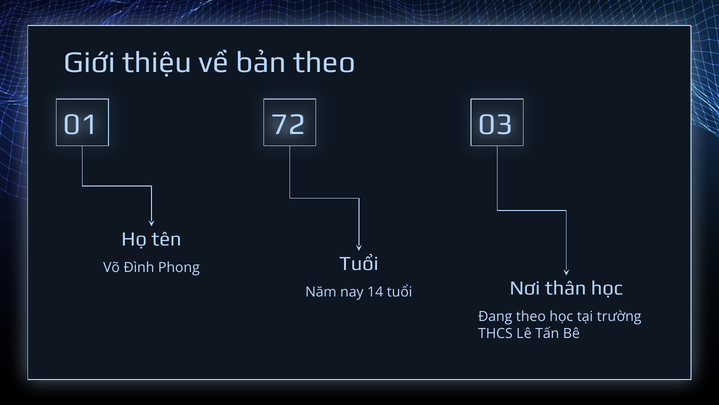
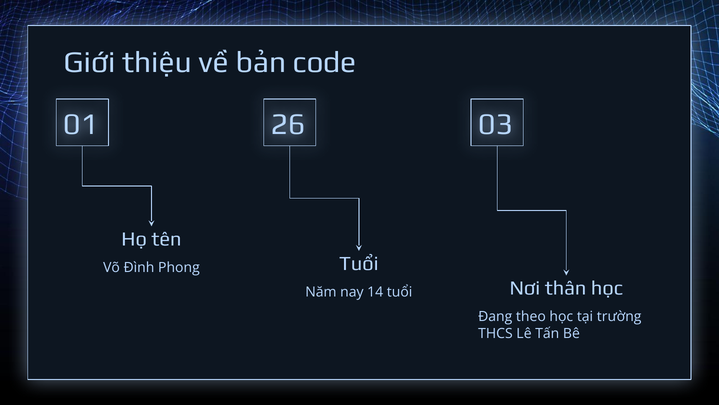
bản theo: theo -> code (325, 62)
72: 72 -> 26 (288, 124)
